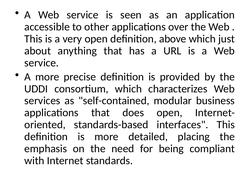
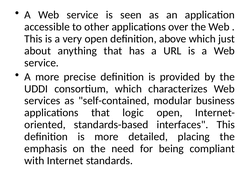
does: does -> logic (133, 113)
